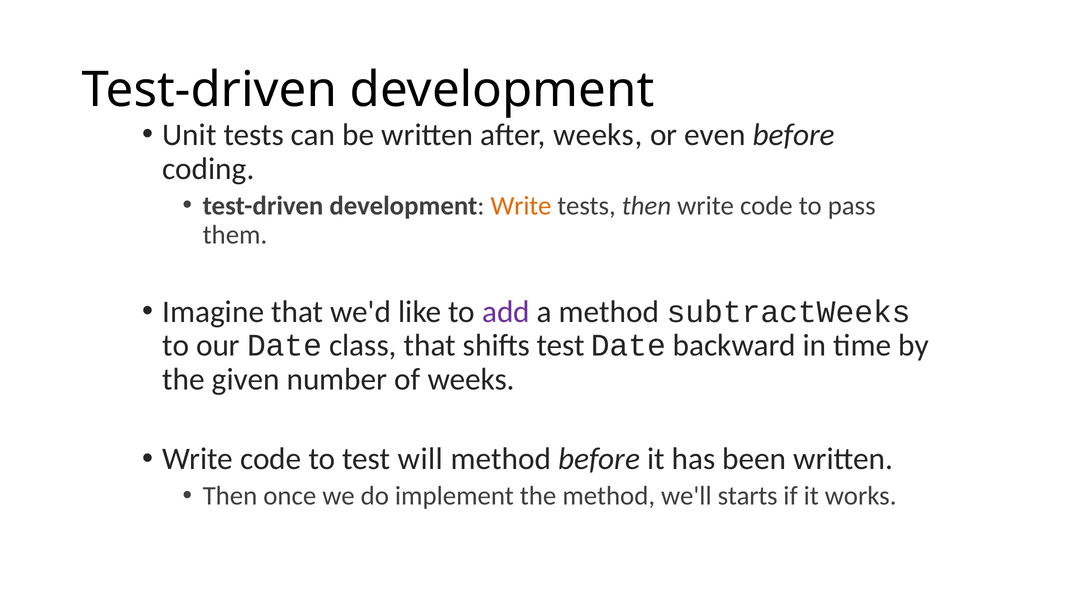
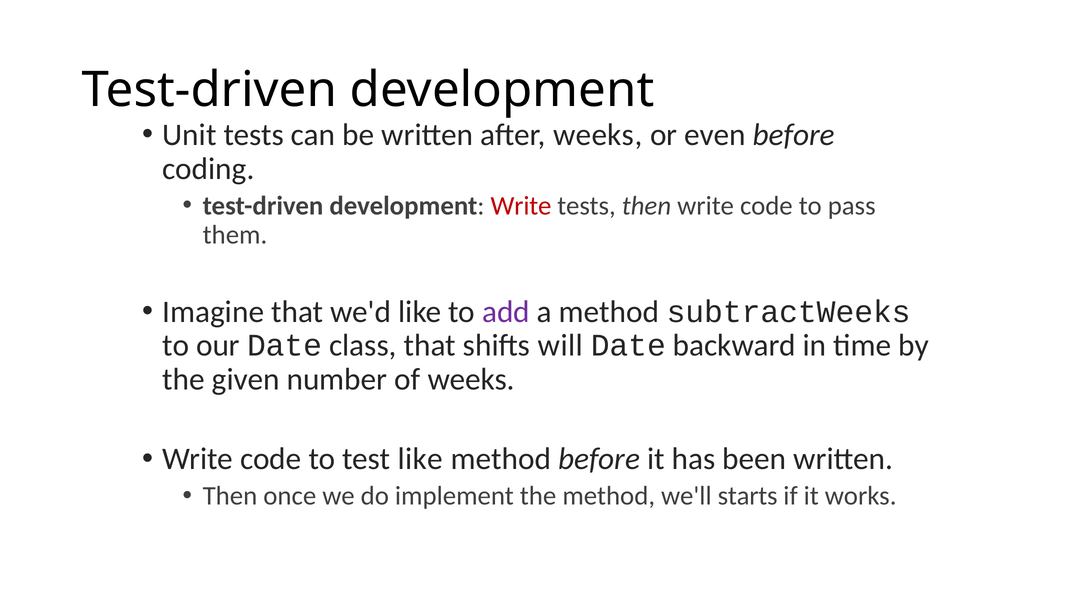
Write colour: orange -> red (521, 206)
shifts test: test -> will (560, 346)
test will: will -> like (420, 459)
